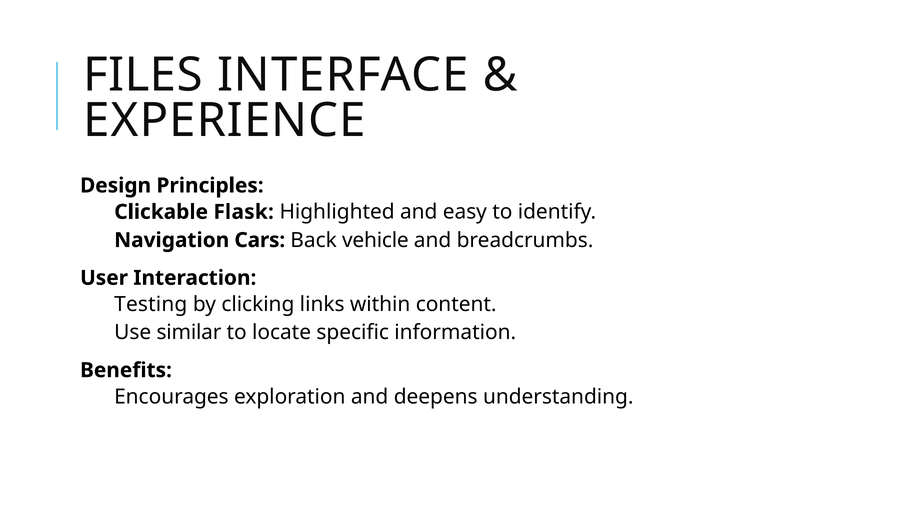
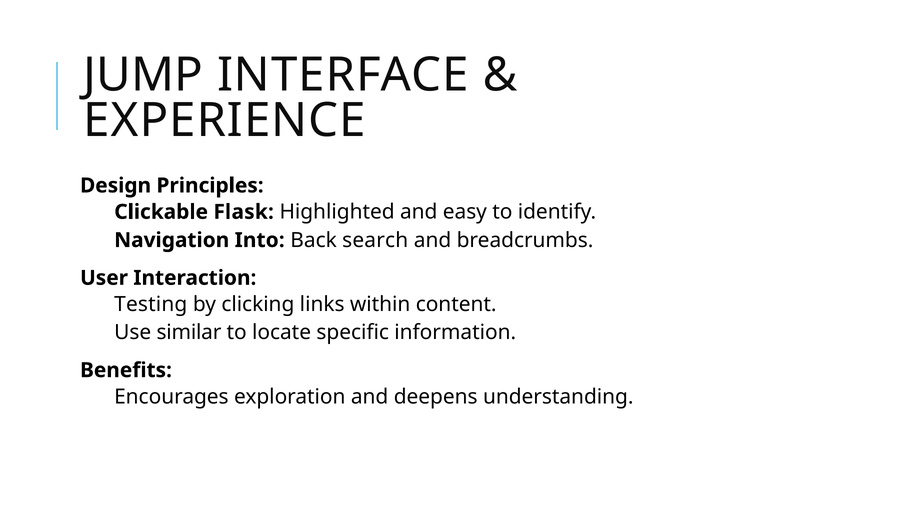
FILES: FILES -> JUMP (143, 75)
Cars: Cars -> Into (260, 240)
vehicle: vehicle -> search (375, 240)
